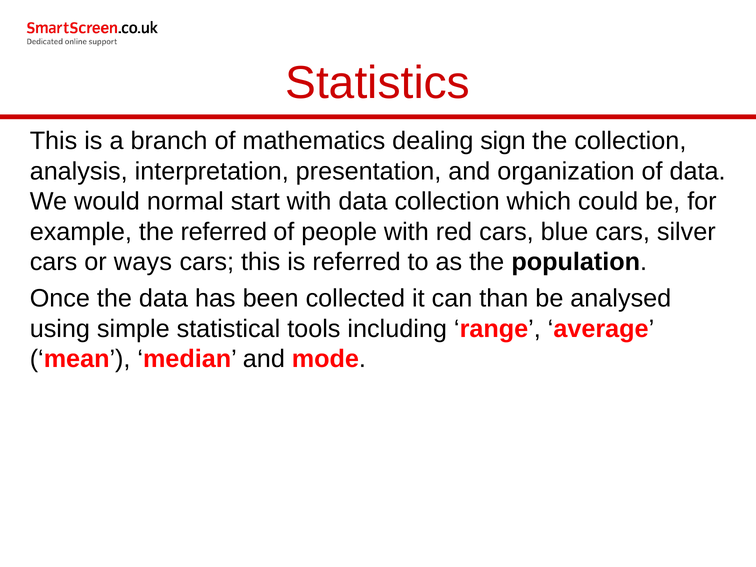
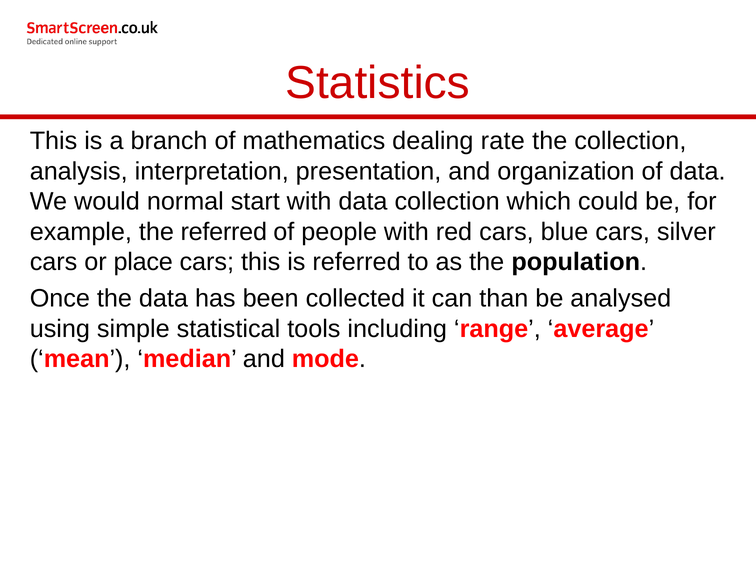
sign: sign -> rate (503, 141)
ways: ways -> place (143, 262)
